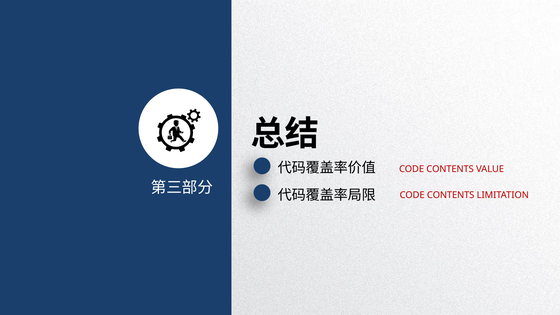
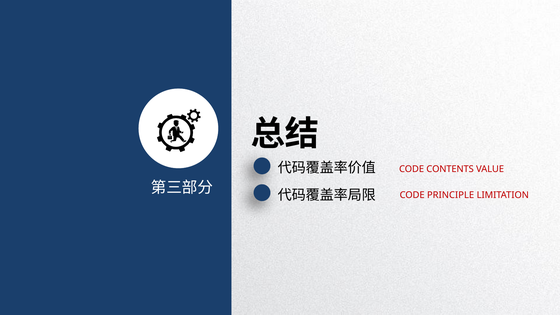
CONTENTS: CONTENTS -> PRINCIPLE (451, 195)
